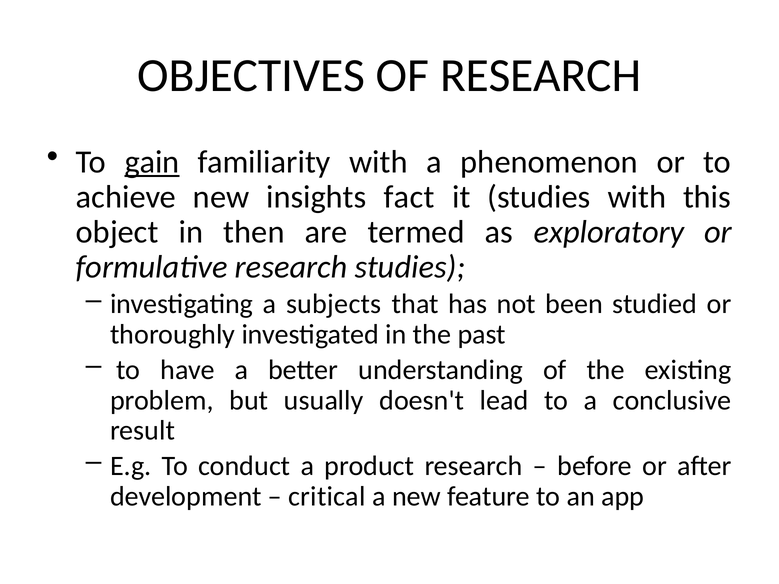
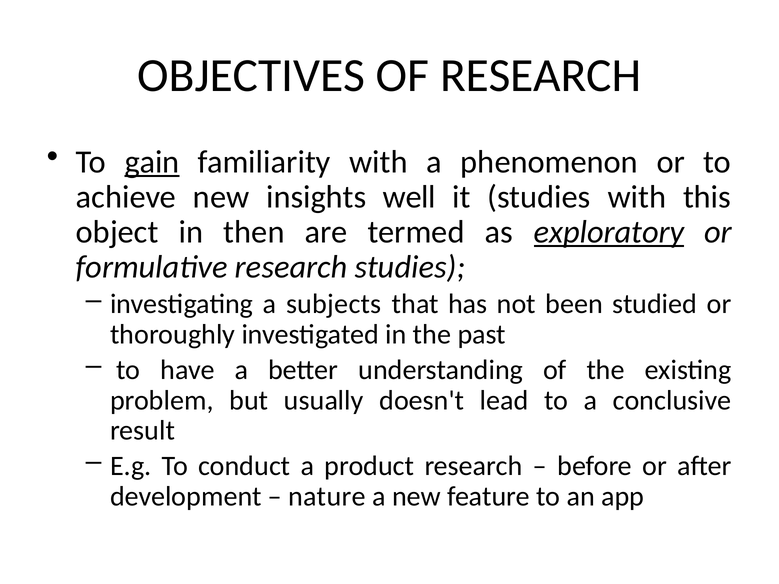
fact: fact -> well (409, 197)
exploratory underline: none -> present (609, 232)
critical: critical -> nature (327, 497)
